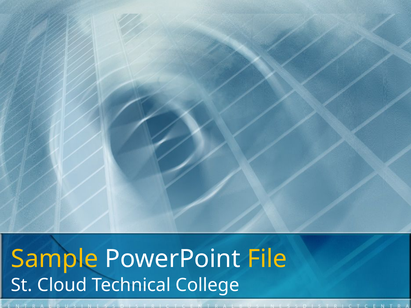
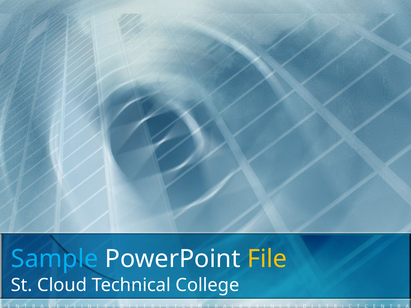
Sample colour: yellow -> light blue (55, 259)
